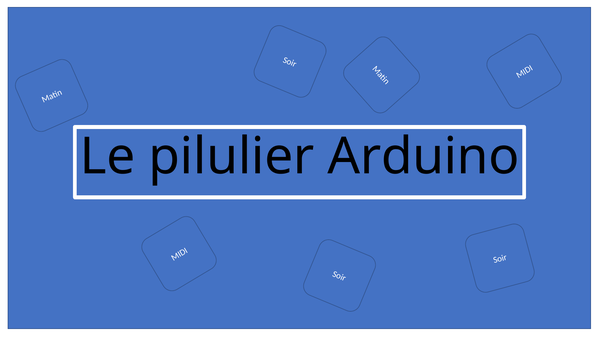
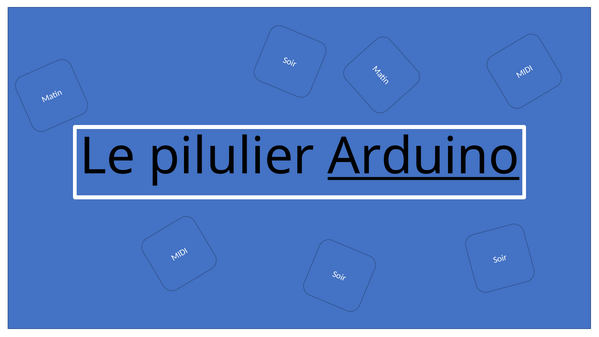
Arduino underline: none -> present (424, 157)
